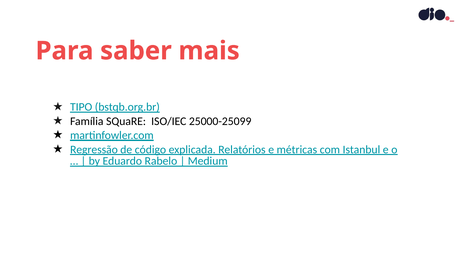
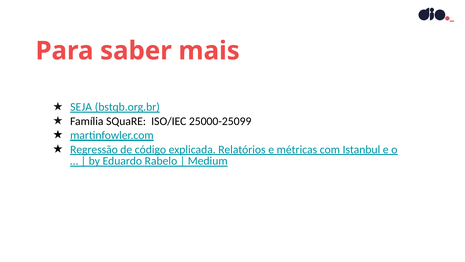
TIPO: TIPO -> SEJA (81, 107)
